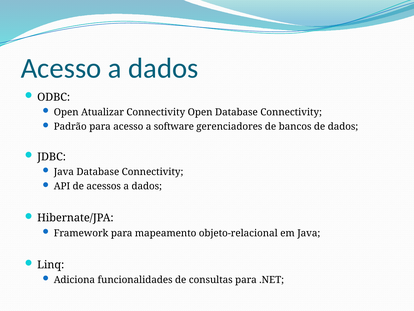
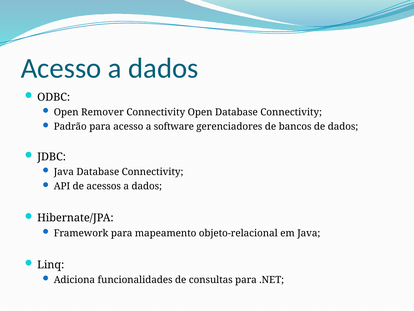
Atualizar: Atualizar -> Remover (102, 112)
